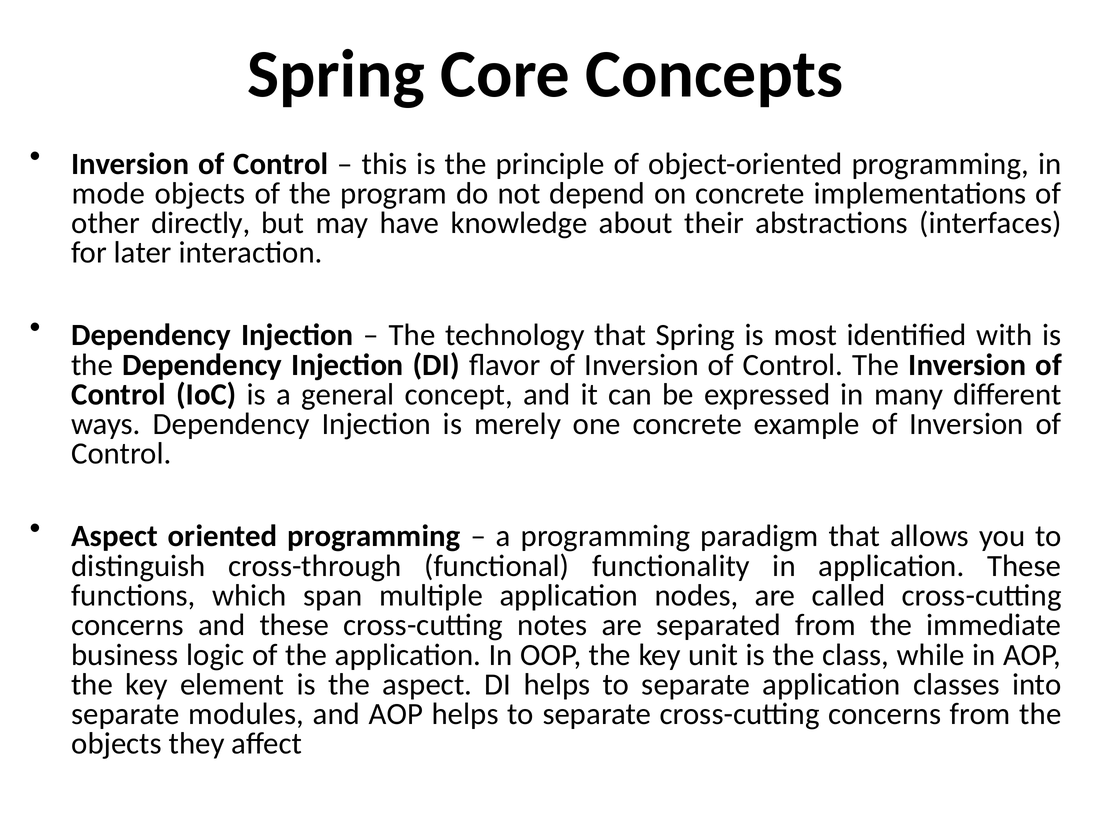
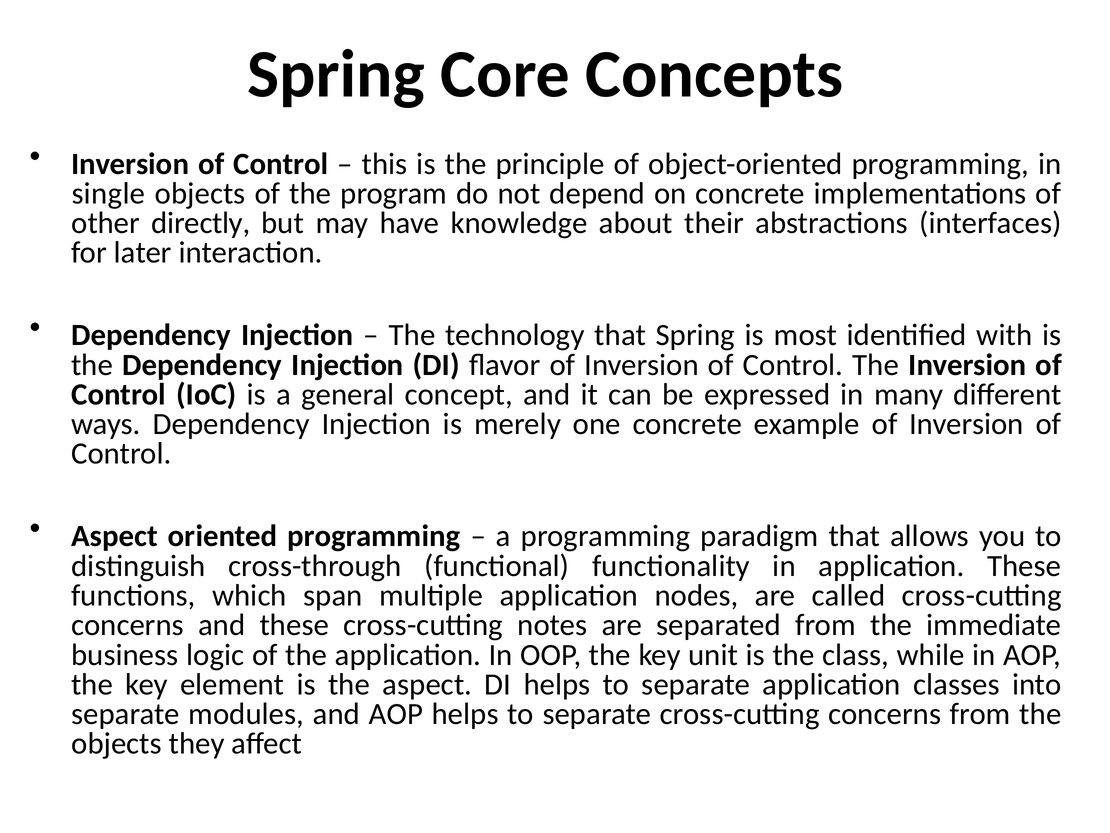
mode: mode -> single (108, 193)
